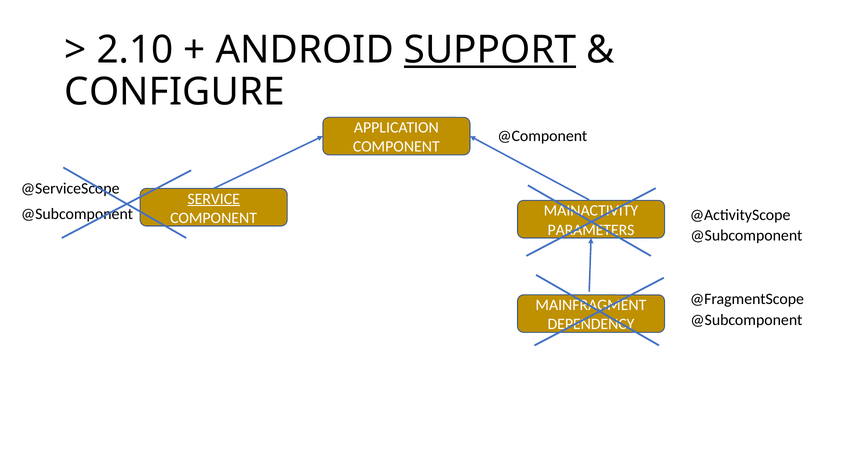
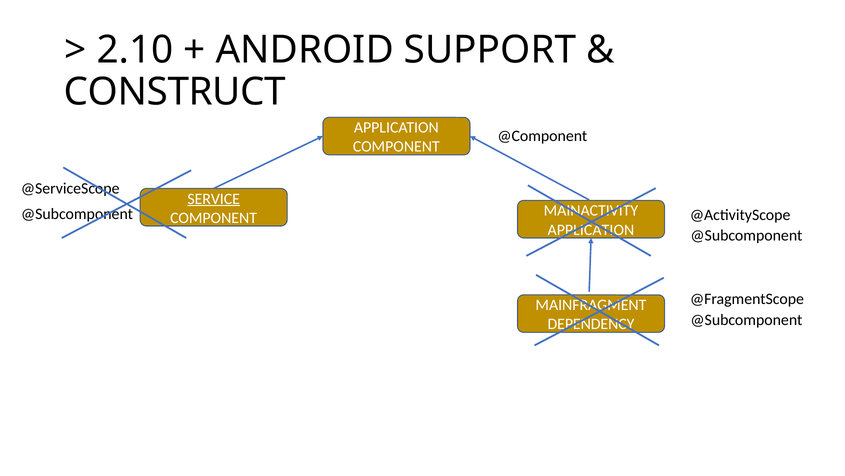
SUPPORT underline: present -> none (490, 50)
CONFIGURE: CONFIGURE -> CONSTRUCT (175, 92)
PARAMETERS: PARAMETERS -> APPLICATION (591, 229)
